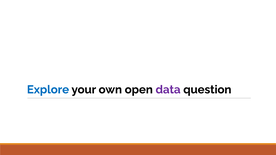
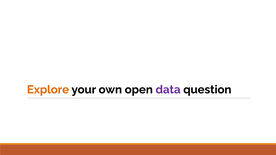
Explore colour: blue -> orange (48, 90)
